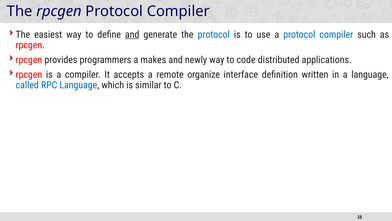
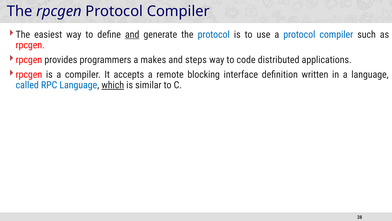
newly: newly -> steps (196, 60)
organize: organize -> blocking (204, 74)
which underline: none -> present (113, 85)
